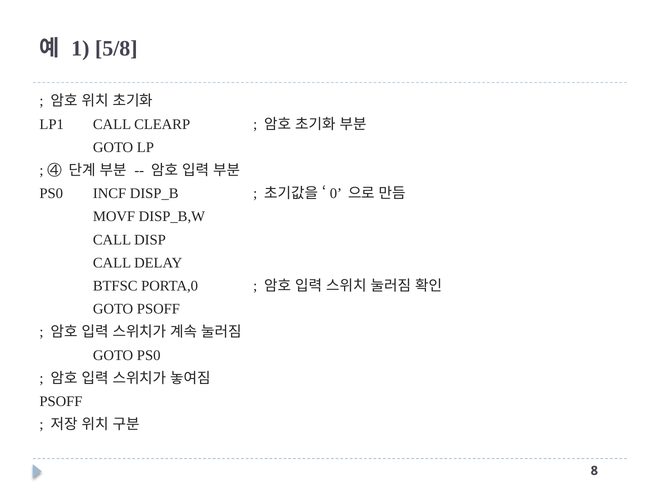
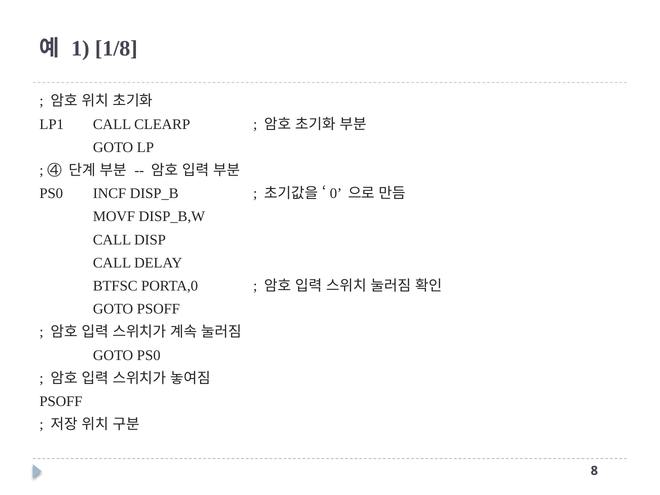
5/8: 5/8 -> 1/8 (116, 48)
